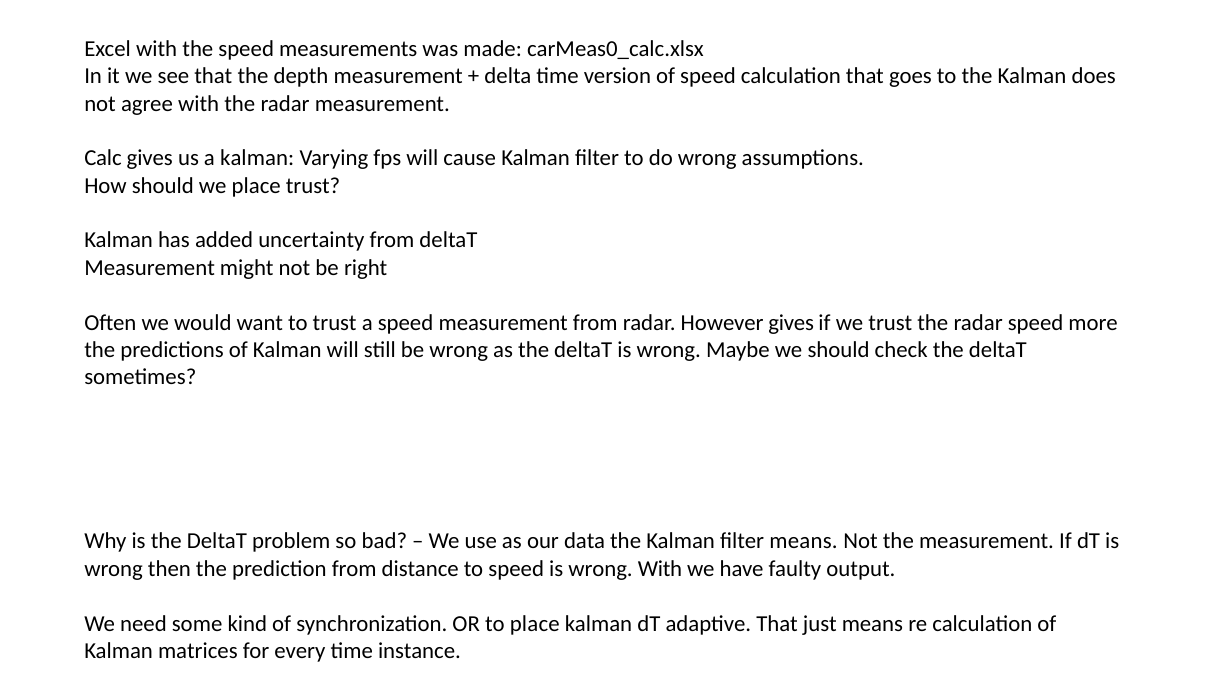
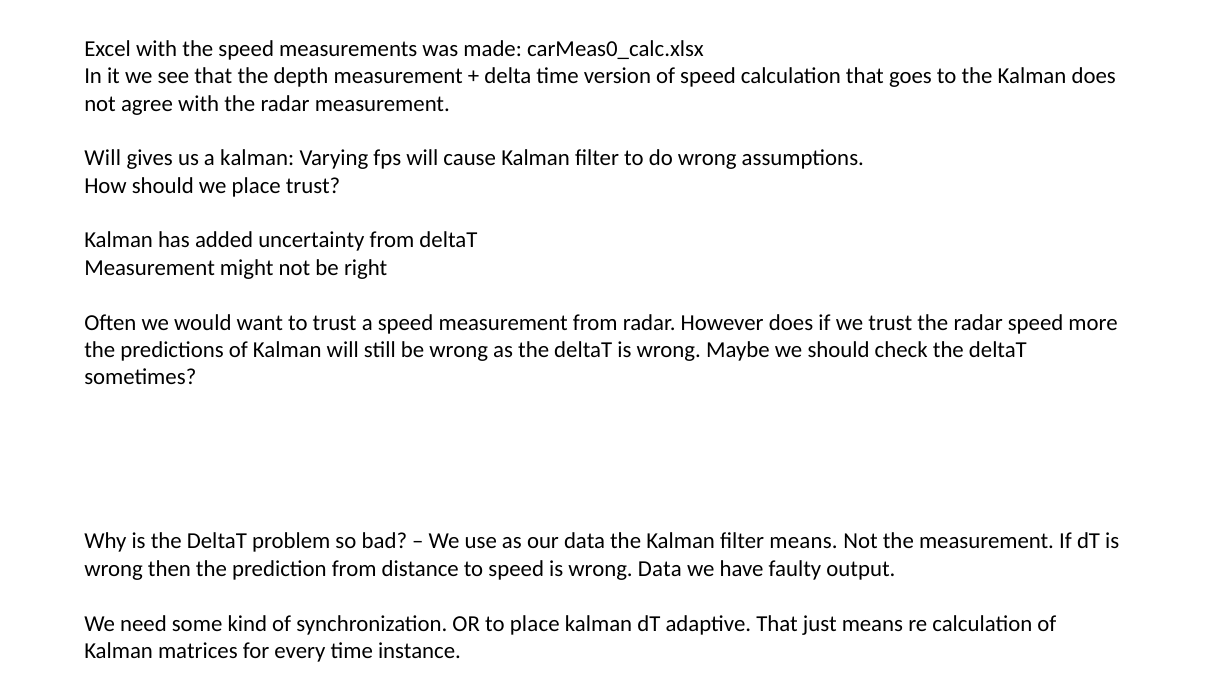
Calc: Calc -> Will (103, 159)
However gives: gives -> does (791, 323)
wrong With: With -> Data (660, 569)
